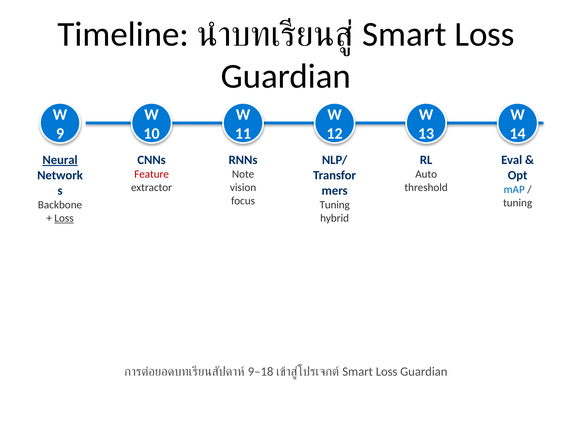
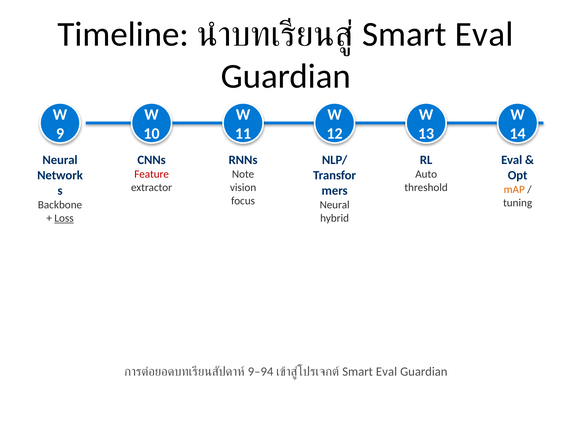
Loss: Loss -> Eval (484, 34)
Neural underline: present -> none (60, 160)
mAP colour: blue -> orange (514, 189)
Tuning: Tuning -> Neural (335, 205)
9–18: 9–18 -> 9–94 (261, 372)
Loss: Loss -> Eval (387, 372)
